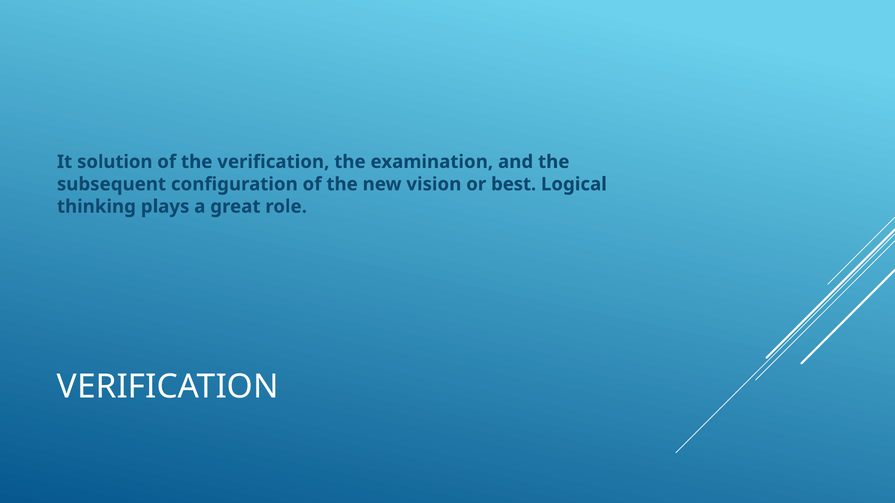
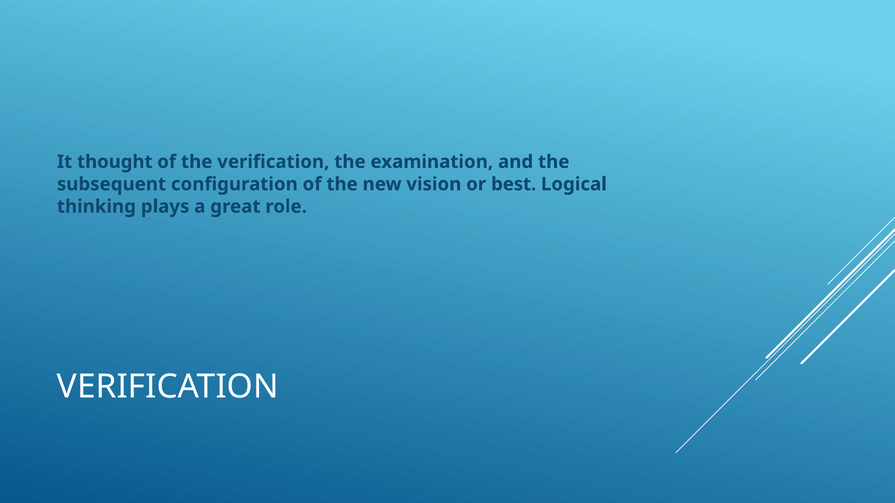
solution: solution -> thought (115, 162)
